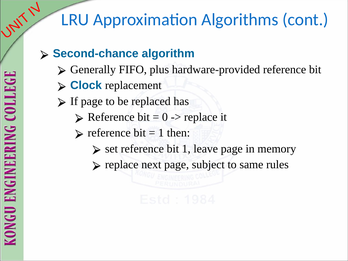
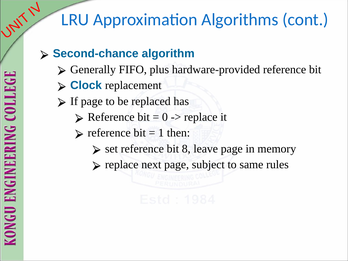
bit 1: 1 -> 8 (186, 149)
